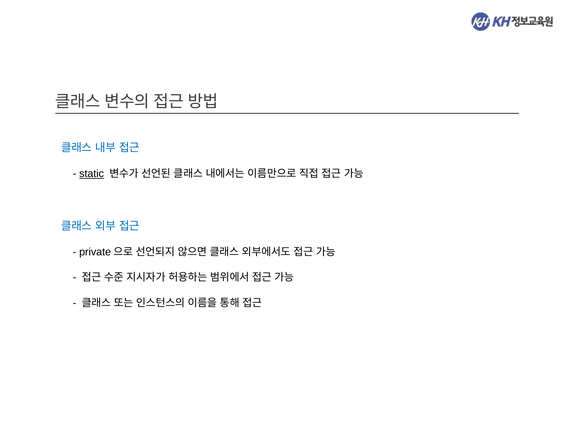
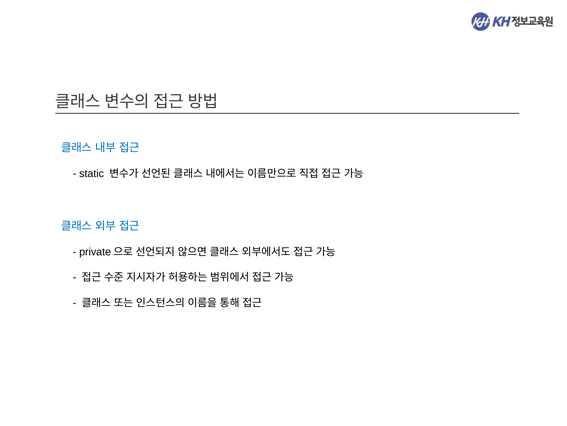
static underline: present -> none (92, 173)
